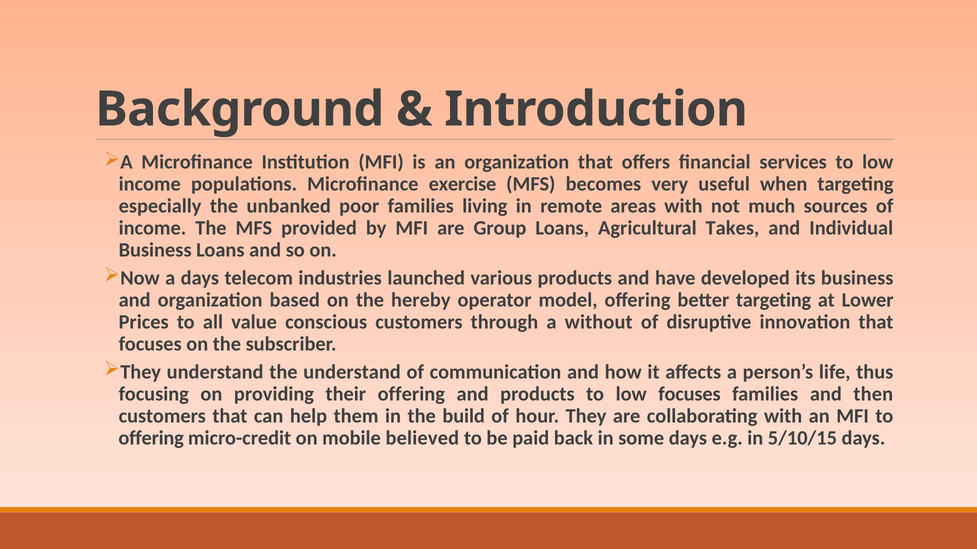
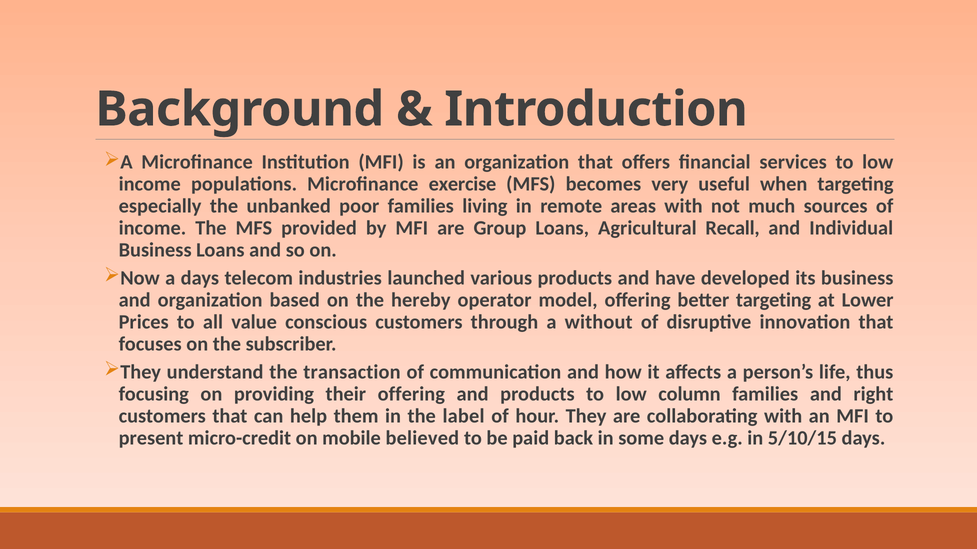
Takes: Takes -> Recall (733, 228)
the understand: understand -> transaction (352, 373)
low focuses: focuses -> column (689, 394)
then: then -> right (873, 394)
build: build -> label (464, 416)
offering: offering -> present (151, 438)
